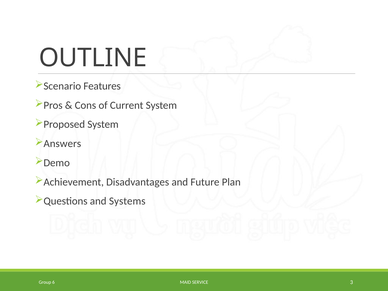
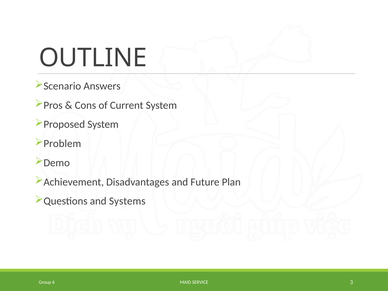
Features: Features -> Answers (102, 86)
Answers: Answers -> Problem (62, 144)
